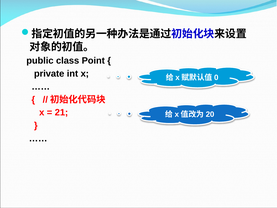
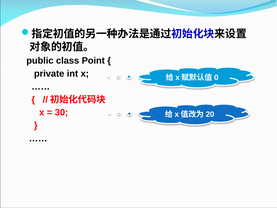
21: 21 -> 30 (61, 112)
